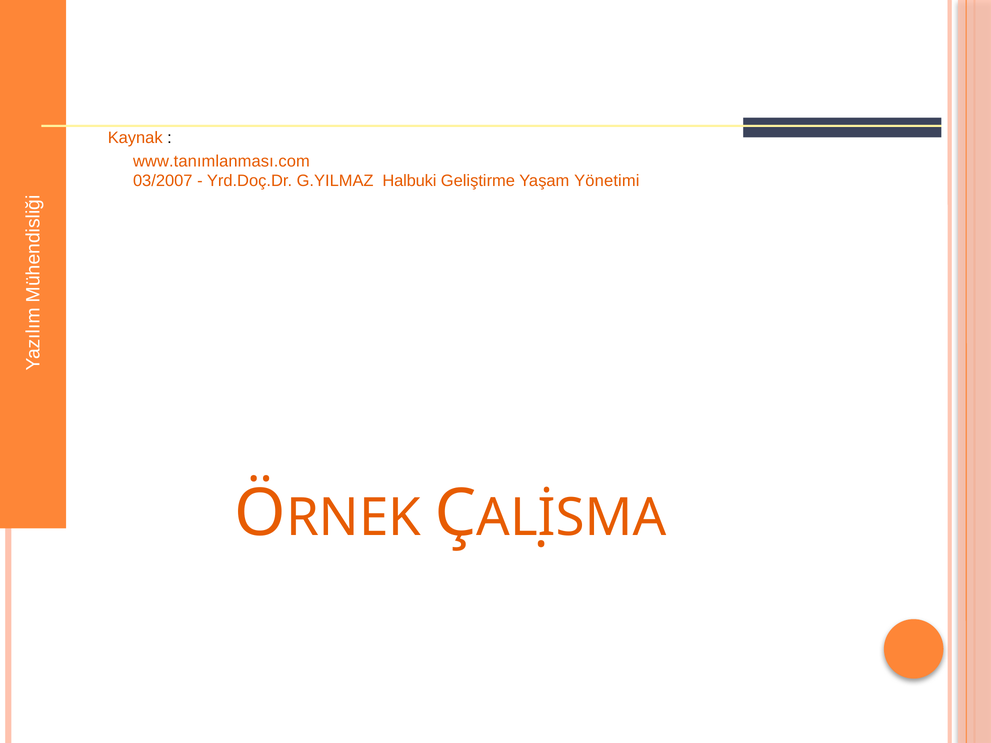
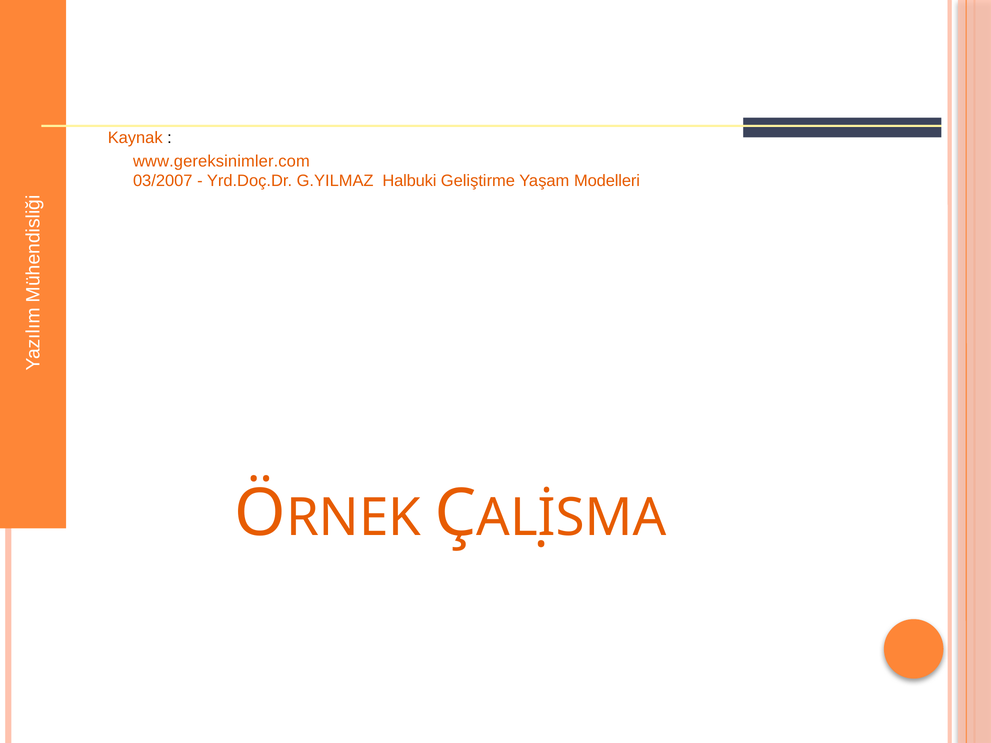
www.tanımlanması.com: www.tanımlanması.com -> www.gereksinimler.com (221, 161)
Yönetimi: Yönetimi -> Modelleri (607, 181)
